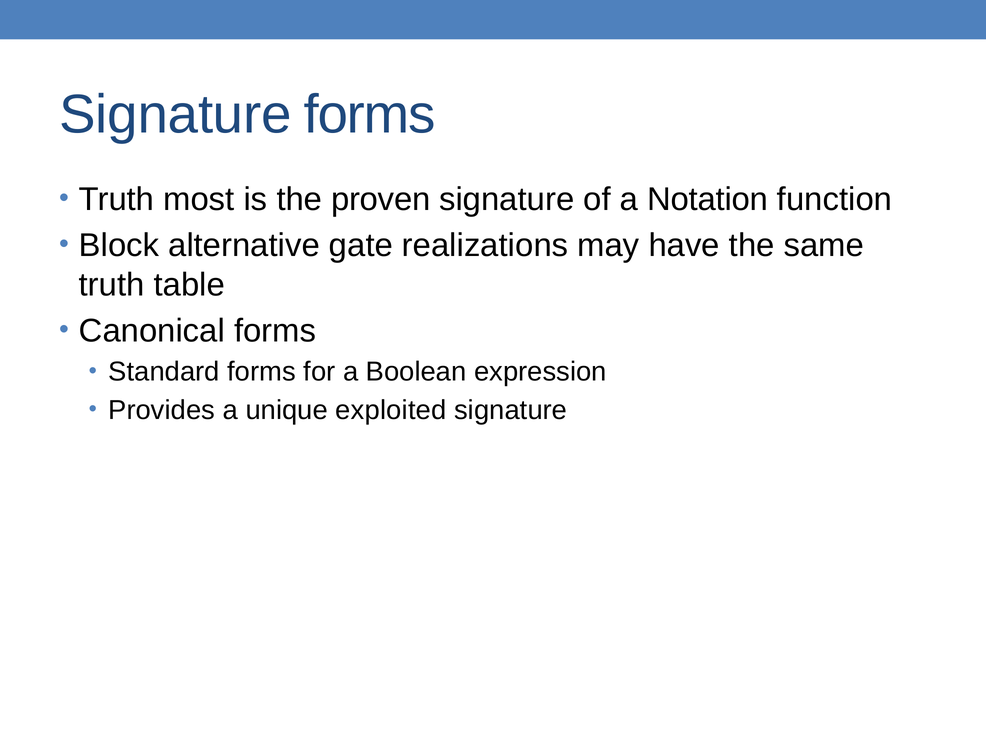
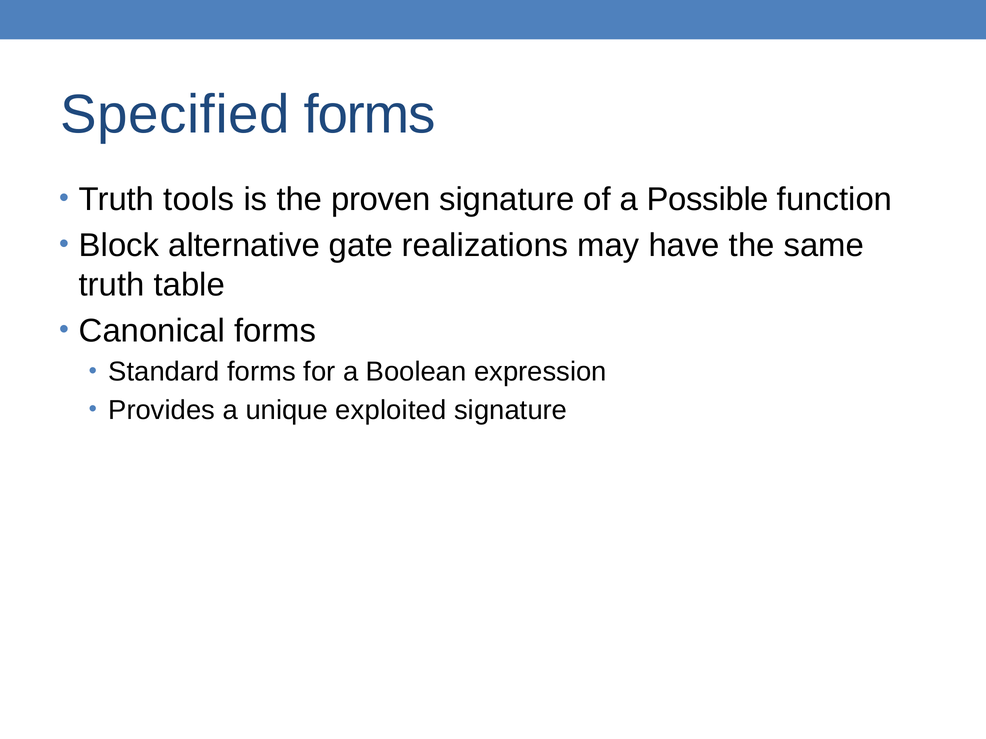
Signature: Signature -> Specified (175, 115)
most: most -> tools (199, 200)
Notation: Notation -> Possible (708, 200)
